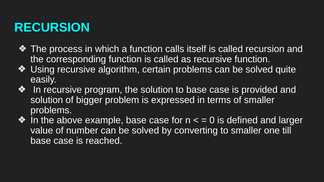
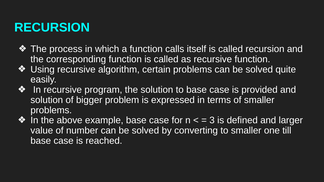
0: 0 -> 3 (212, 121)
